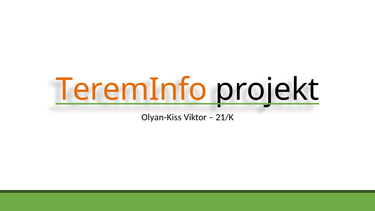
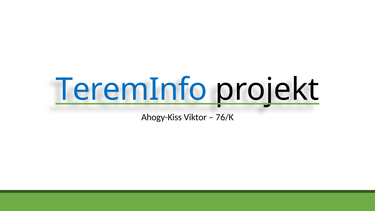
TeremInfo colour: orange -> blue (131, 89)
Olyan-Kiss: Olyan-Kiss -> Ahogy-Kiss (162, 117)
21/K: 21/K -> 76/K (225, 117)
